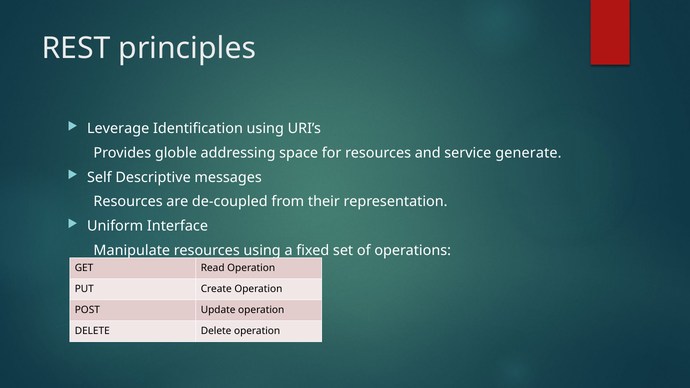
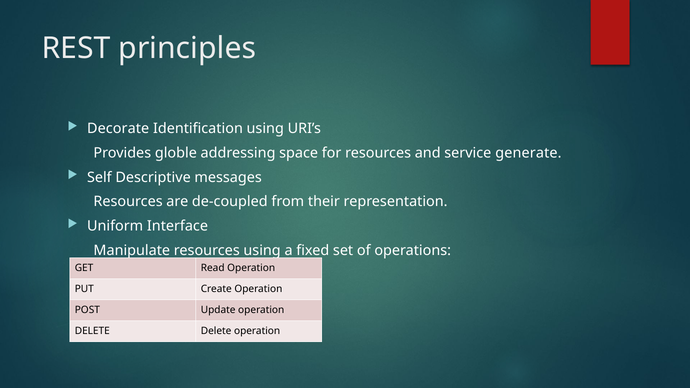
Leverage: Leverage -> Decorate (118, 128)
